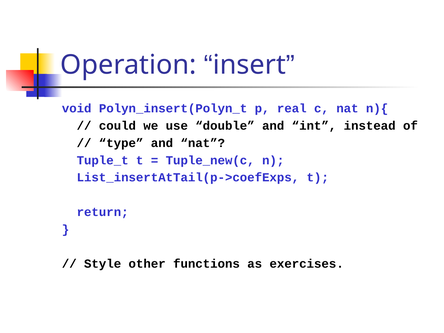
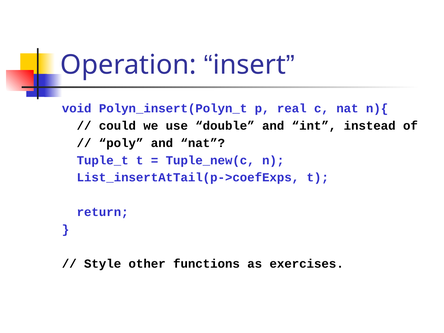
type: type -> poly (121, 143)
